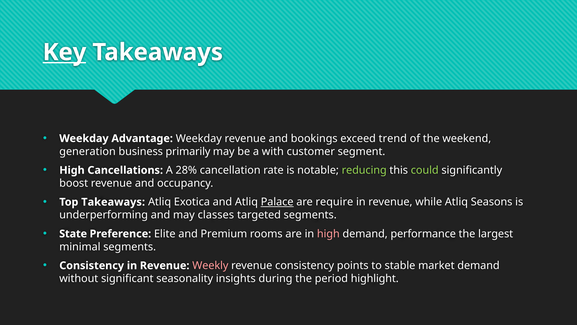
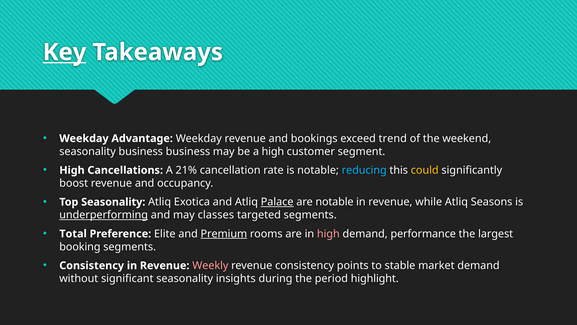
generation: generation -> seasonality (88, 151)
business primarily: primarily -> business (188, 151)
a with: with -> high (273, 151)
28%: 28% -> 21% (186, 170)
reducing colour: light green -> light blue (364, 170)
could colour: light green -> yellow (425, 170)
Top Takeaways: Takeaways -> Seasonality (113, 202)
are require: require -> notable (334, 202)
underperforming underline: none -> present (104, 215)
State: State -> Total (73, 234)
Premium underline: none -> present (224, 234)
minimal: minimal -> booking (80, 246)
